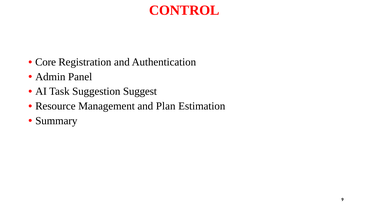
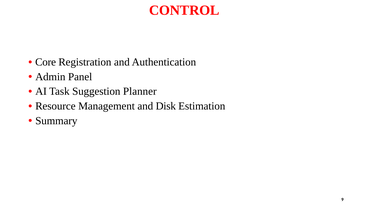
Suggest: Suggest -> Planner (140, 92)
Plan: Plan -> Disk (166, 106)
